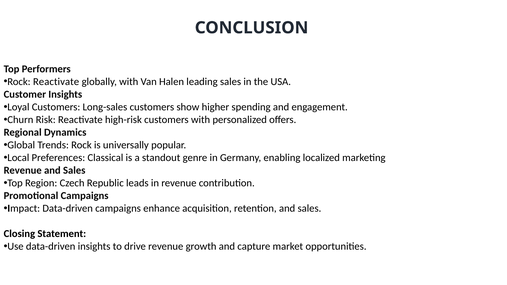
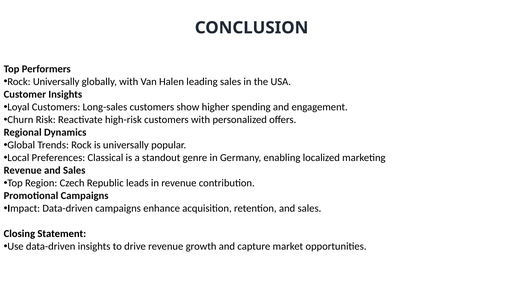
Rock Reactivate: Reactivate -> Universally (56, 82)
